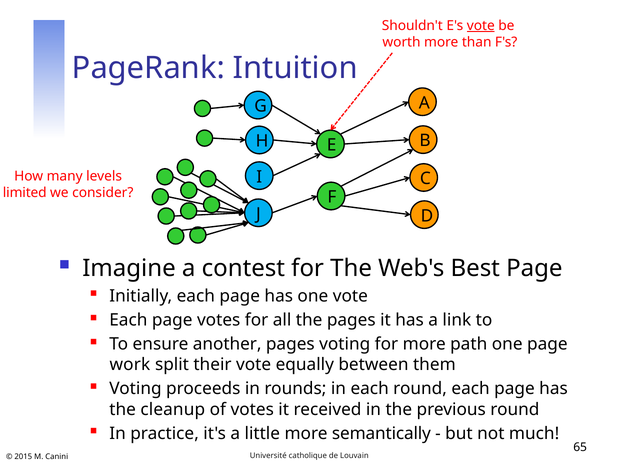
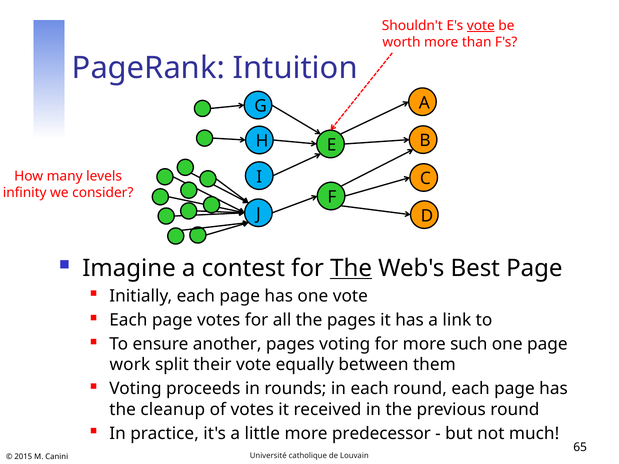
limited: limited -> infinity (25, 193)
The underline: none -> present (351, 268)
path: path -> such (469, 344)
semantically: semantically -> predecessor (381, 434)
